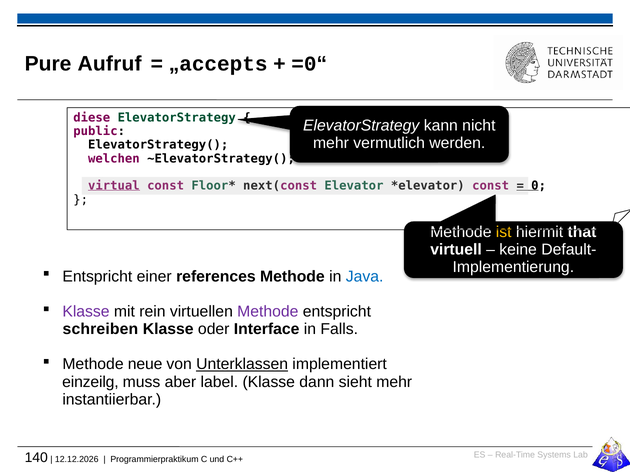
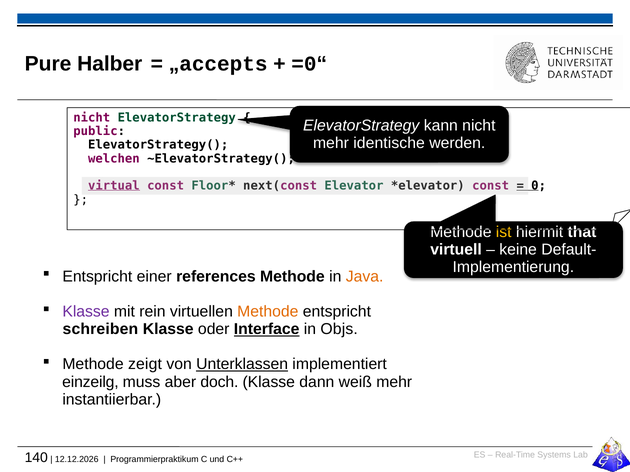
Aufruf: Aufruf -> Halber (110, 64)
diese: diese -> nicht (92, 118)
vermutlich: vermutlich -> identische (389, 143)
Java colour: blue -> orange (365, 277)
Methode colour: purple -> orange (268, 312)
Interface underline: none -> present (267, 329)
Falls: Falls -> Objs (339, 329)
neue: neue -> zeigt (145, 365)
label: label -> doch (219, 382)
sieht: sieht -> weiß (355, 382)
